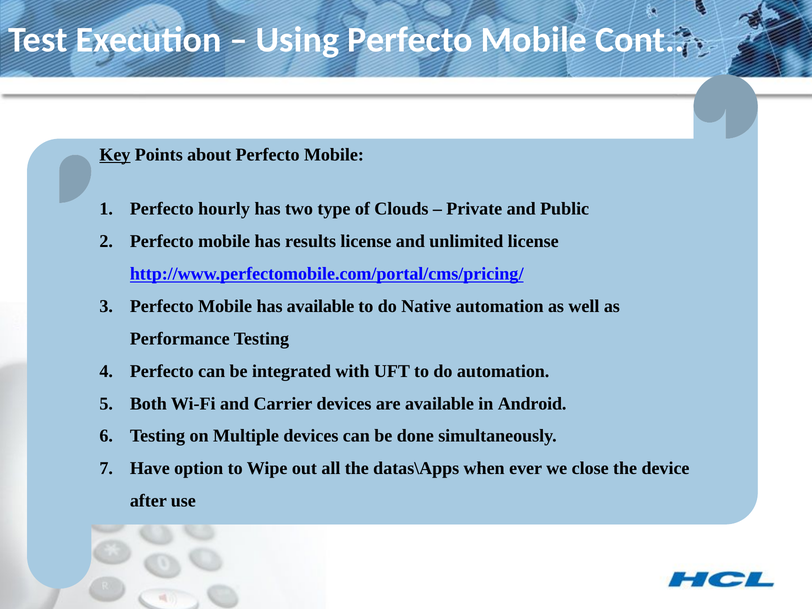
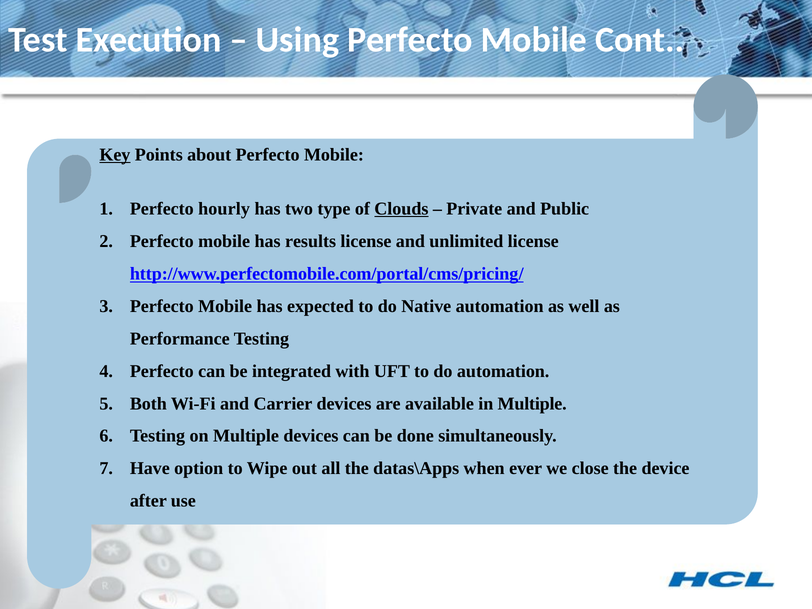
Clouds underline: none -> present (401, 209)
has available: available -> expected (320, 306)
in Android: Android -> Multiple (532, 404)
